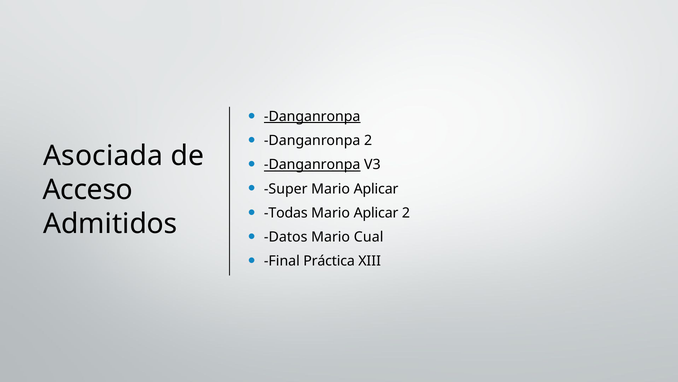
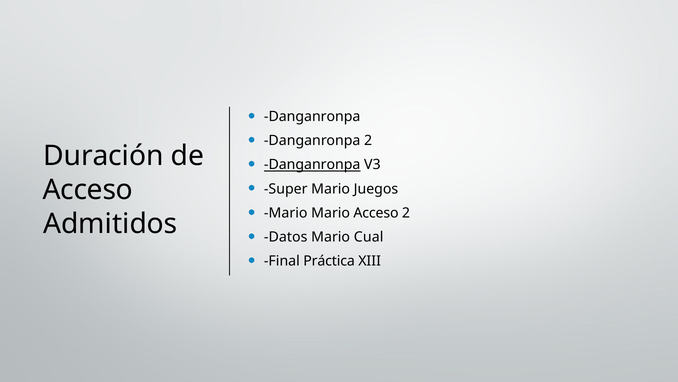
Danganronpa underline: present -> none (312, 116)
Asociada: Asociada -> Duración (103, 156)
Super Mario Aplicar: Aplicar -> Juegos (376, 189)
Todas: Todas -> Mario (286, 213)
Aplicar: Aplicar -> Acceso (376, 213)
